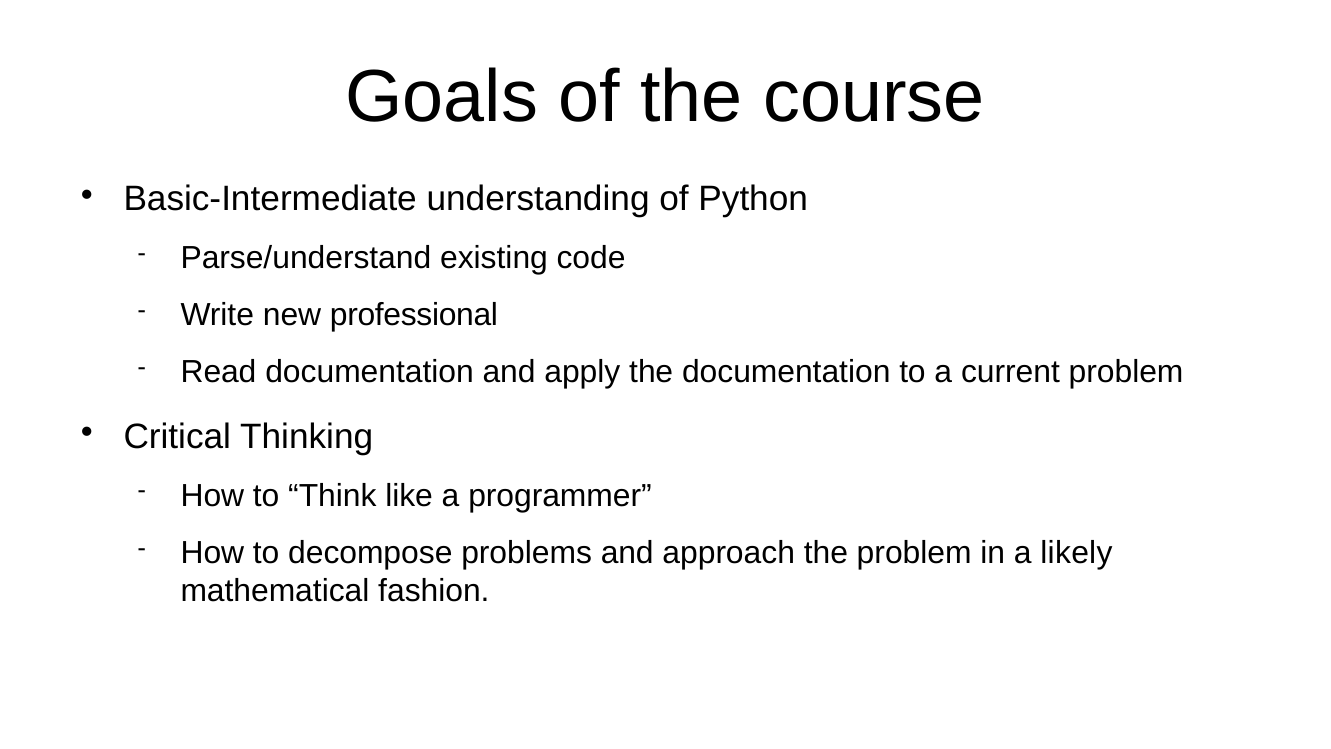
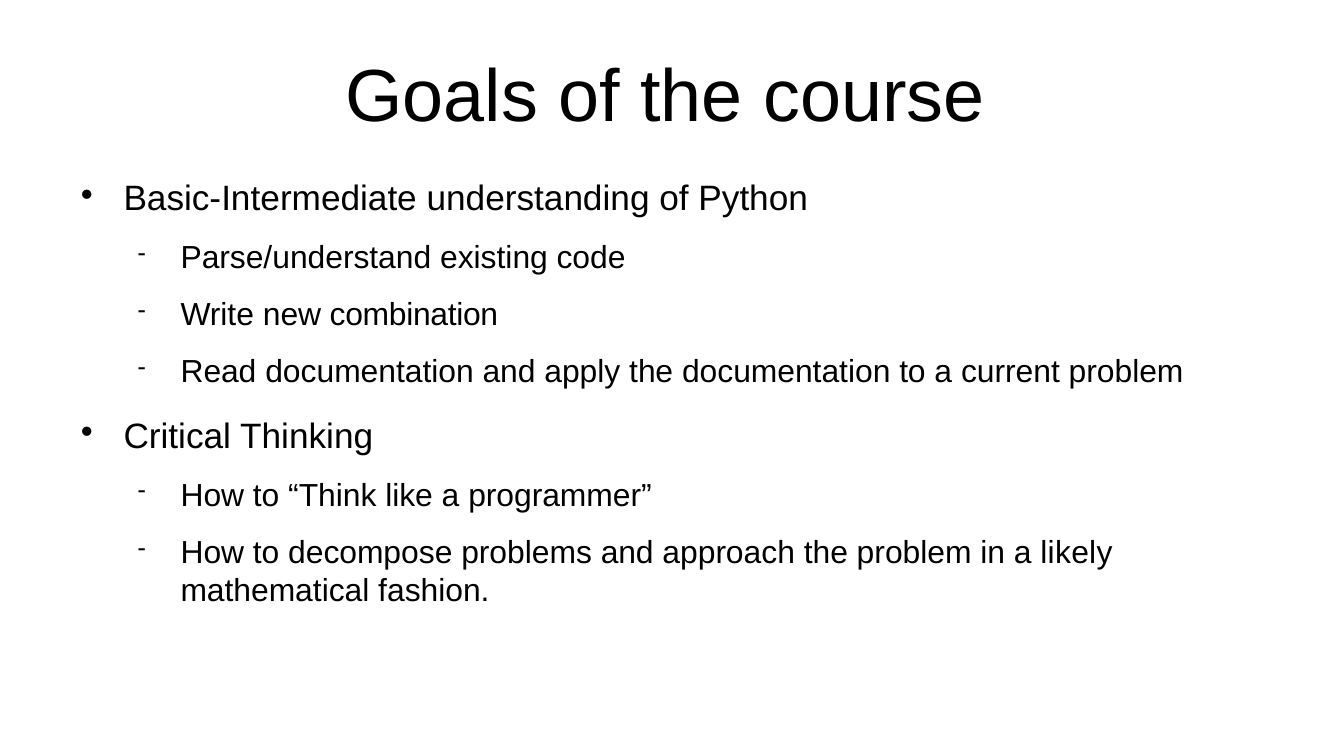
professional: professional -> combination (414, 315)
